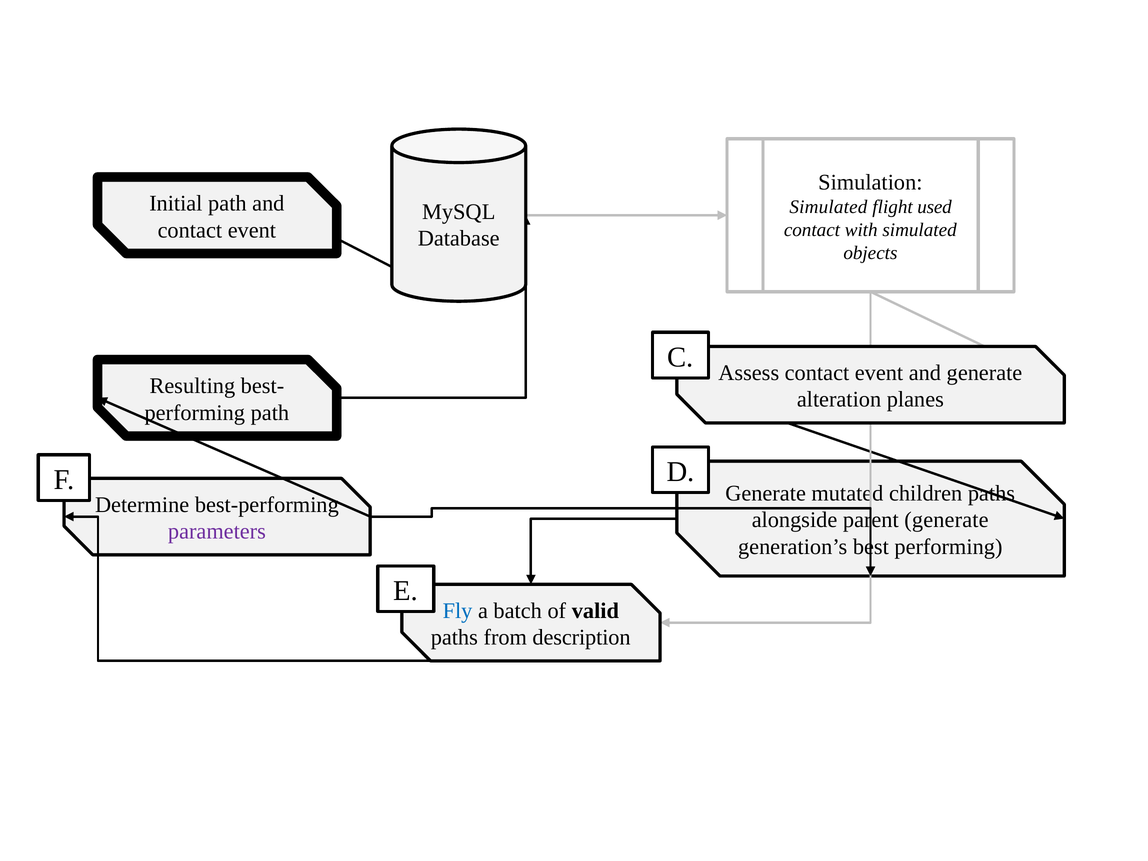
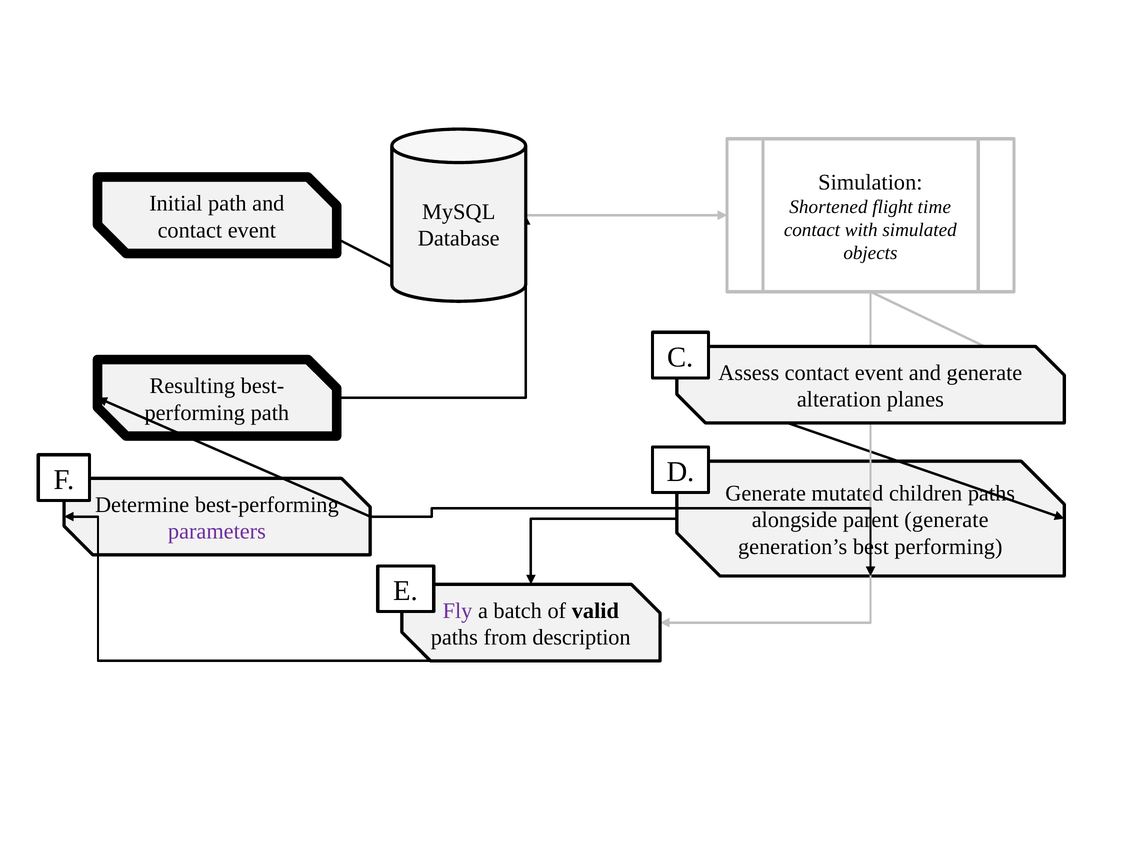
Simulated: Simulated -> Shortened (828, 207)
used: used -> time (934, 207)
Fly colour: blue -> purple (458, 611)
